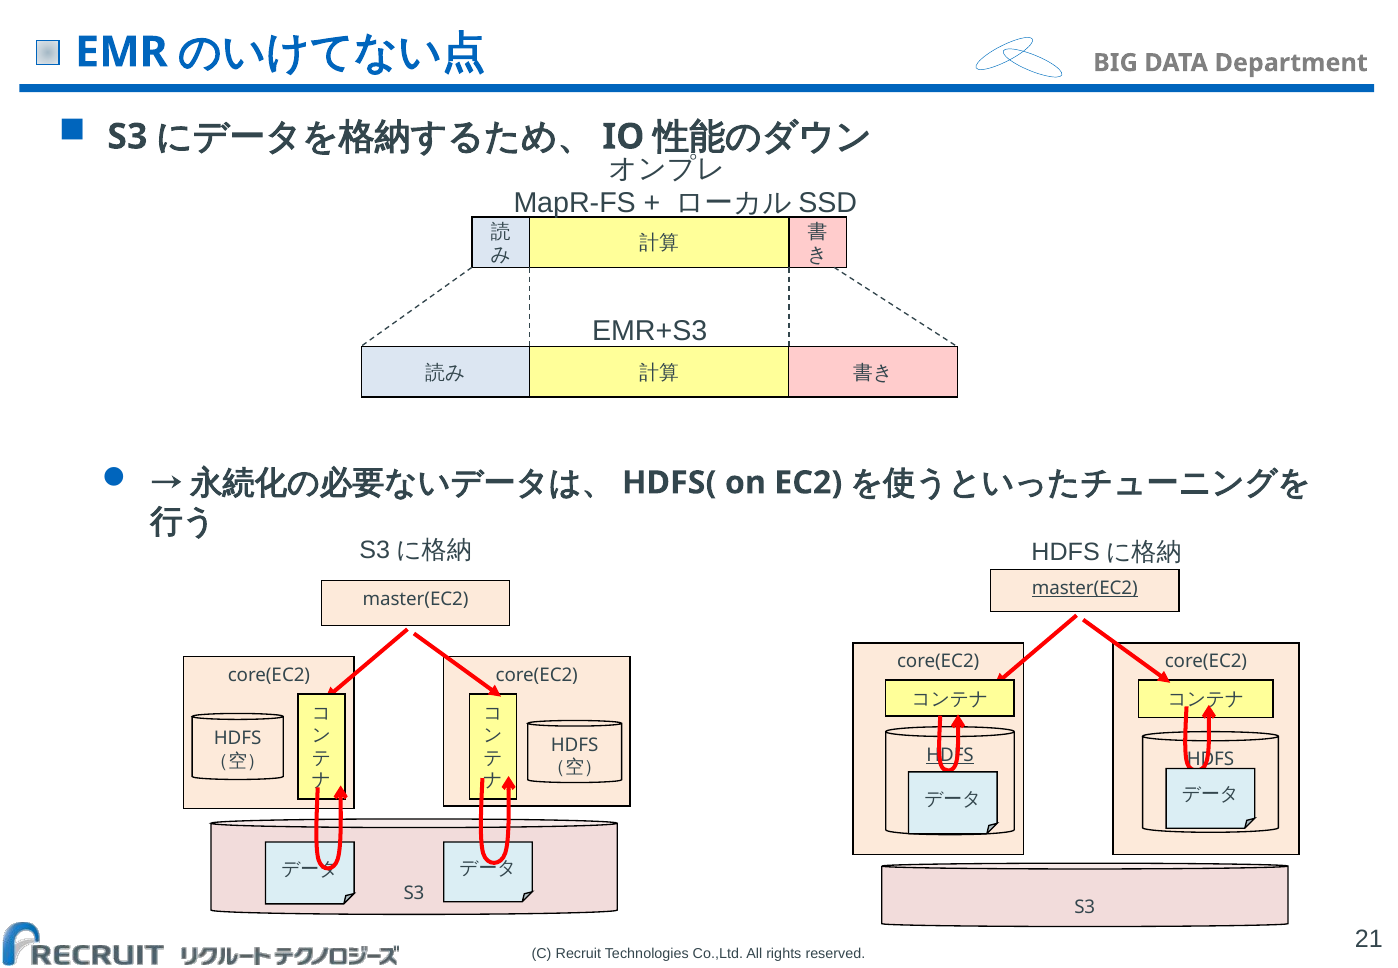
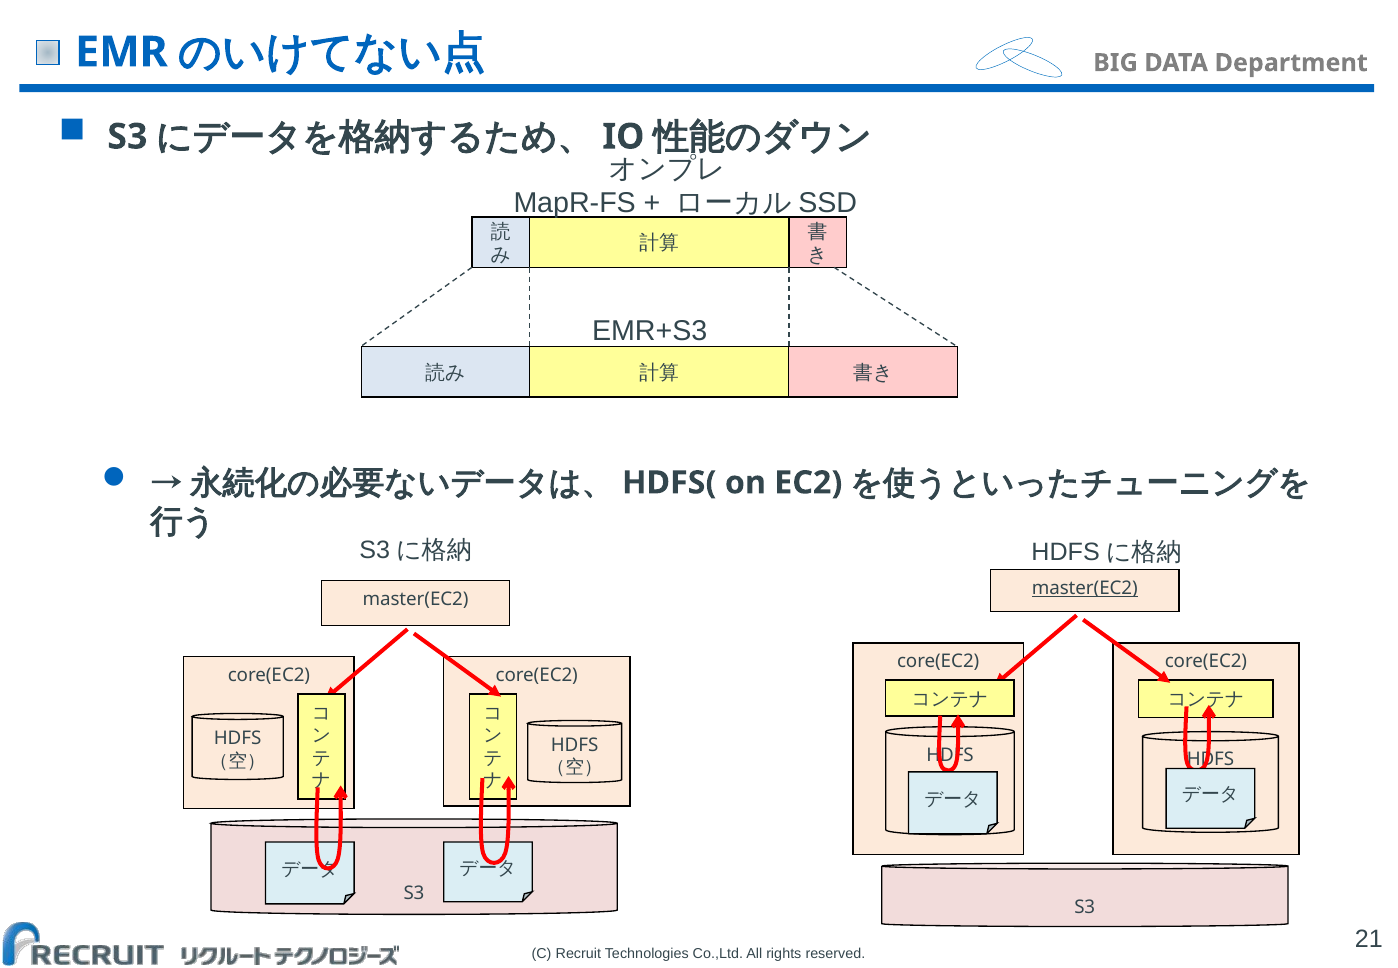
HDFS underline: present -> none (950, 755)
